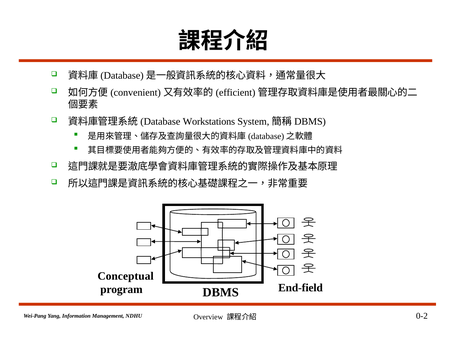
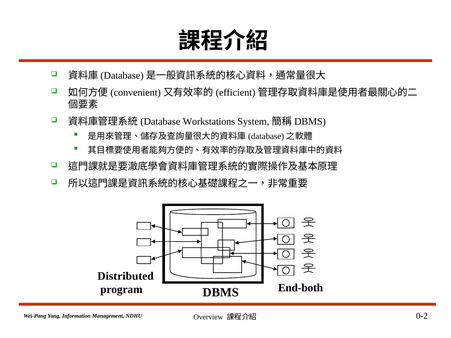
Conceptual: Conceptual -> Distributed (126, 276)
End-field: End-field -> End-both (301, 288)
